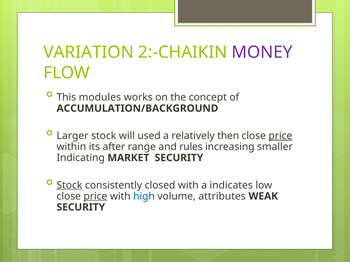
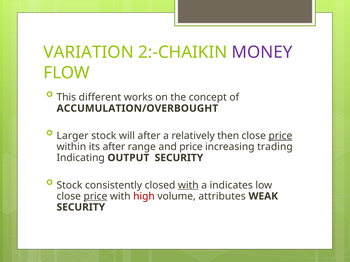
modules: modules -> different (100, 98)
ACCUMULATION/BACKGROUND: ACCUMULATION/BACKGROUND -> ACCUMULATION/OVERBOUGHT (137, 109)
will used: used -> after (149, 136)
and rules: rules -> price (191, 147)
smaller: smaller -> trading (275, 147)
MARKET: MARKET -> OUTPUT (128, 158)
Stock underline: present -> none (69, 186)
with underline: none -> present (188, 186)
high colour: blue -> red (144, 197)
